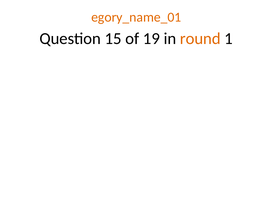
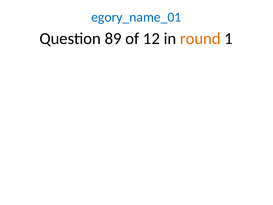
egory_name_01 colour: orange -> blue (136, 17)
15: 15 -> 89 (113, 39)
19: 19 -> 12 (151, 39)
